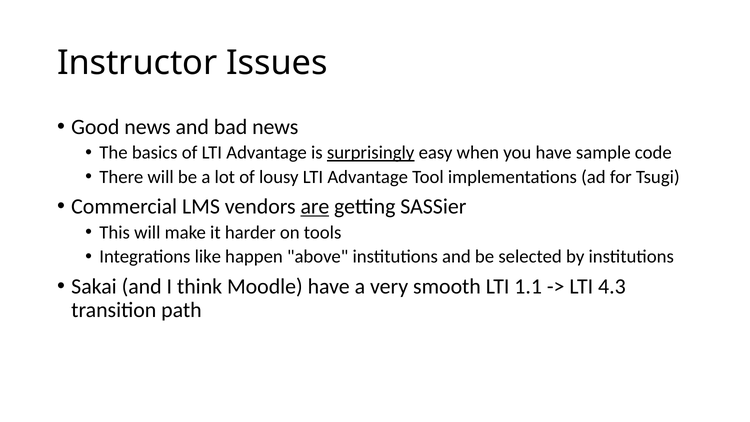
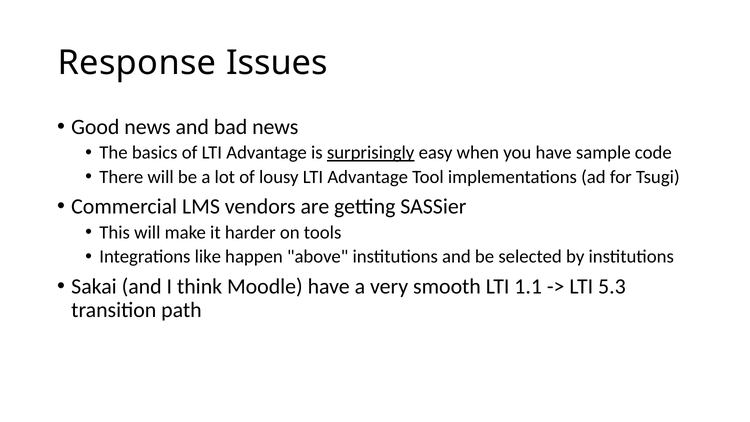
Instructor: Instructor -> Response (137, 63)
are underline: present -> none (315, 207)
4.3: 4.3 -> 5.3 (612, 286)
